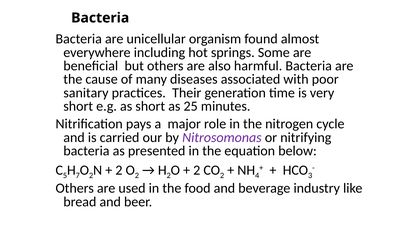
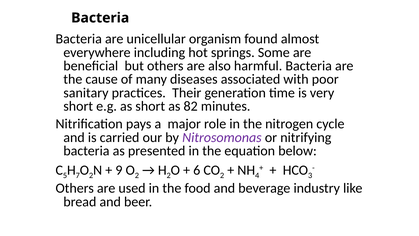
25: 25 -> 82 (191, 106)
2: 2 -> 9 (119, 170)
2: 2 -> 6 (197, 170)
